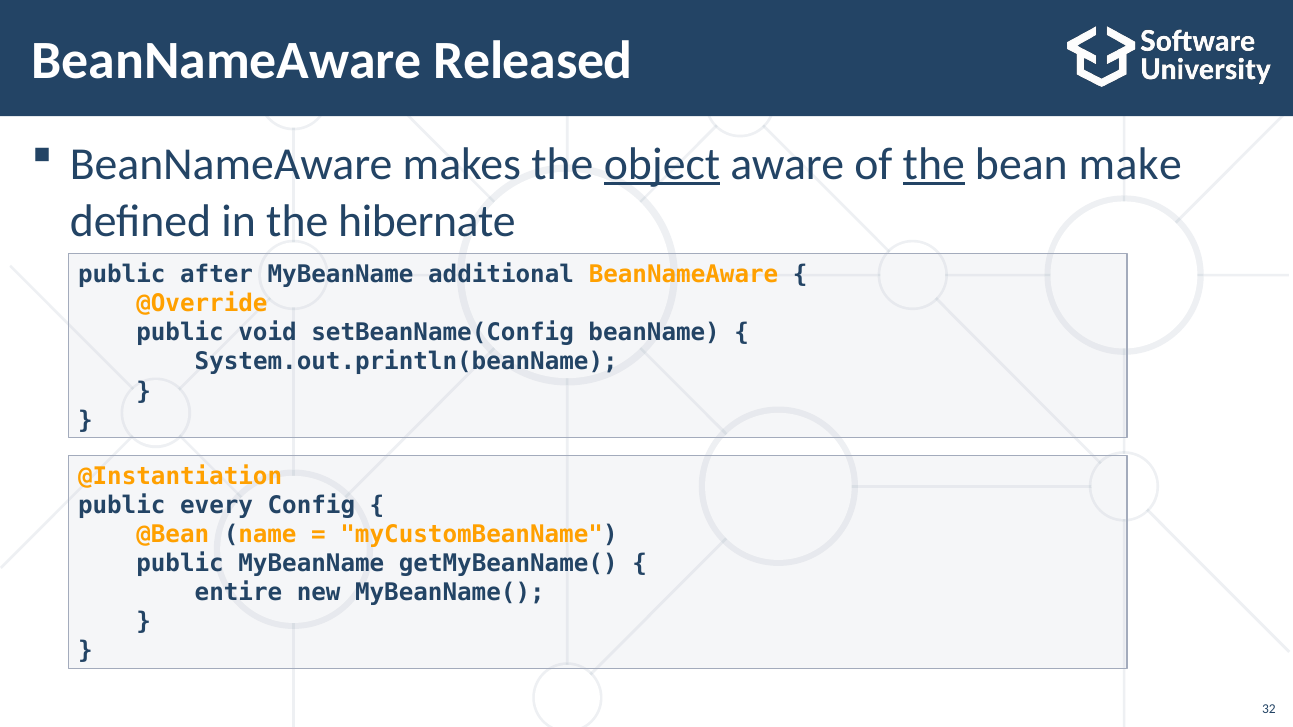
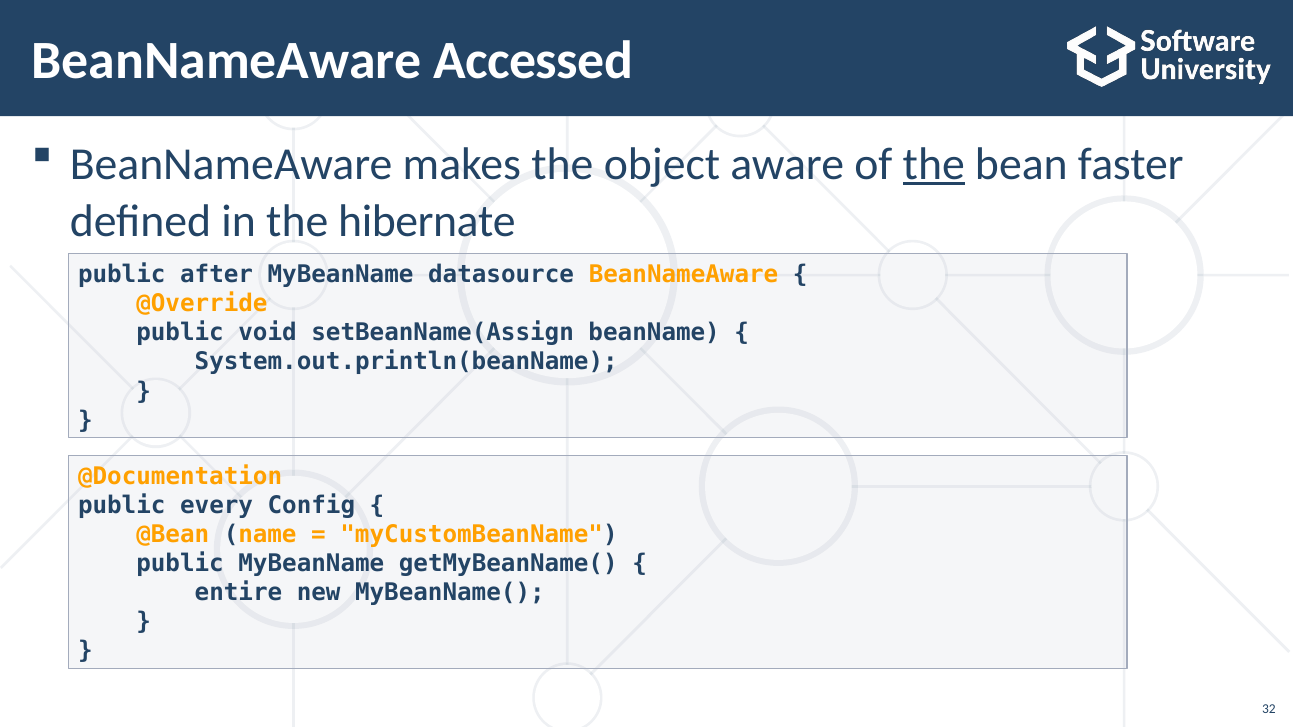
Released: Released -> Accessed (533, 61)
object underline: present -> none (662, 164)
make: make -> faster (1131, 164)
additional: additional -> datasource (501, 275)
setBeanName(Config: setBeanName(Config -> setBeanName(Assign (443, 333)
@Instantiation: @Instantiation -> @Documentation (180, 477)
